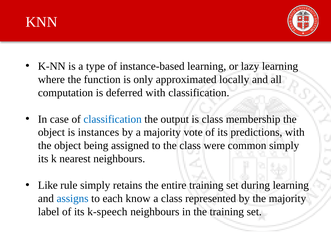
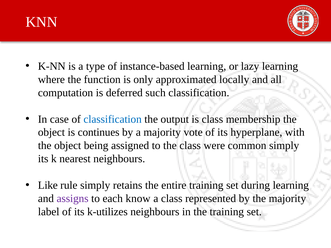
deferred with: with -> such (156, 93)
instances: instances -> continues (99, 132)
predictions: predictions -> hyperplane (256, 132)
assigns colour: blue -> purple (73, 199)
k-speech: k-speech -> k-utilizes (107, 212)
